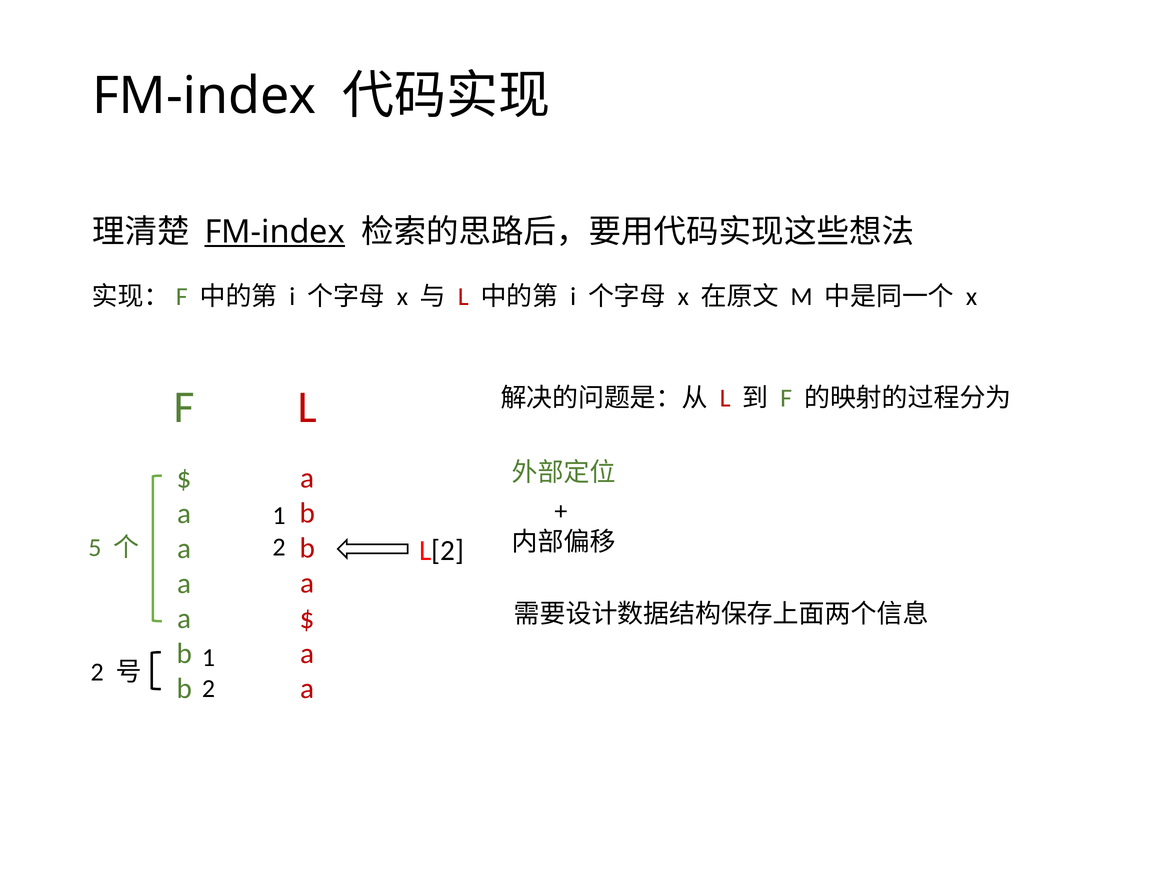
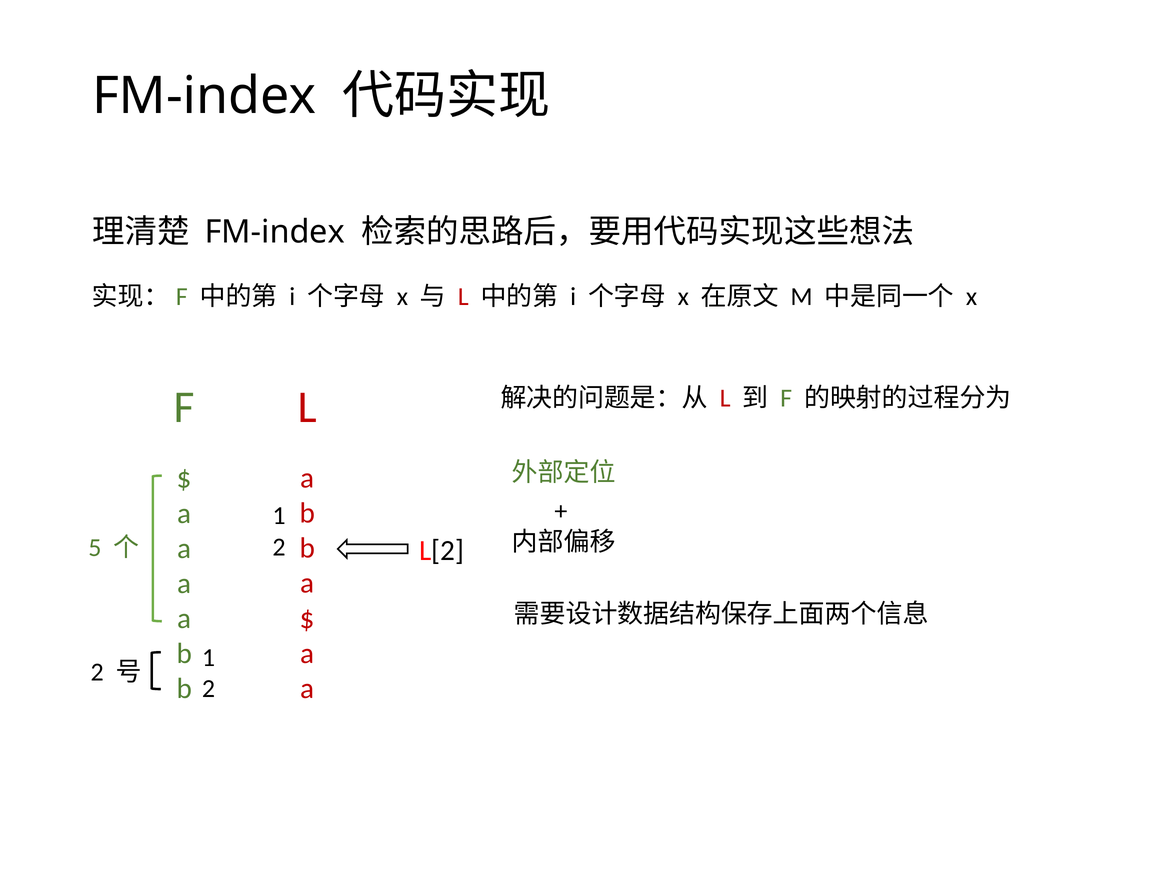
FM-index underline: present -> none (275, 232)
